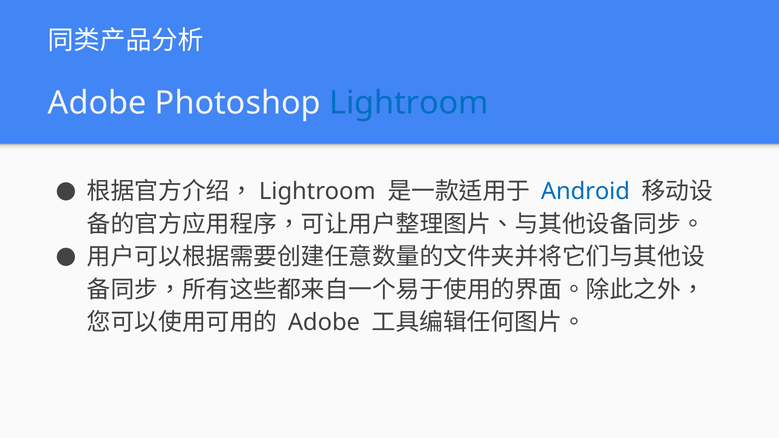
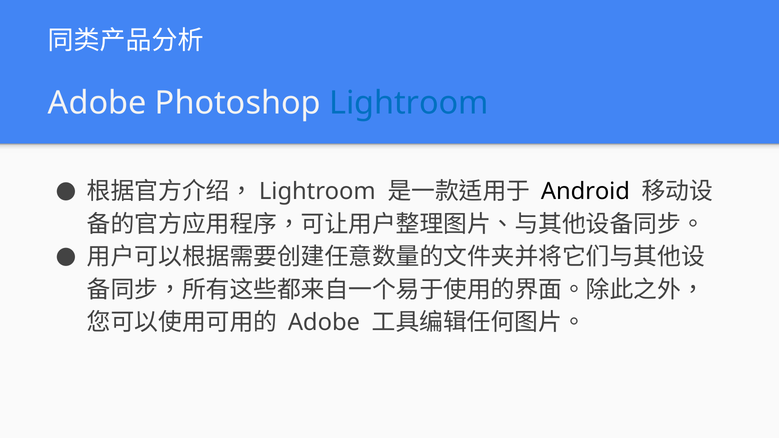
Android colour: blue -> black (585, 191)
